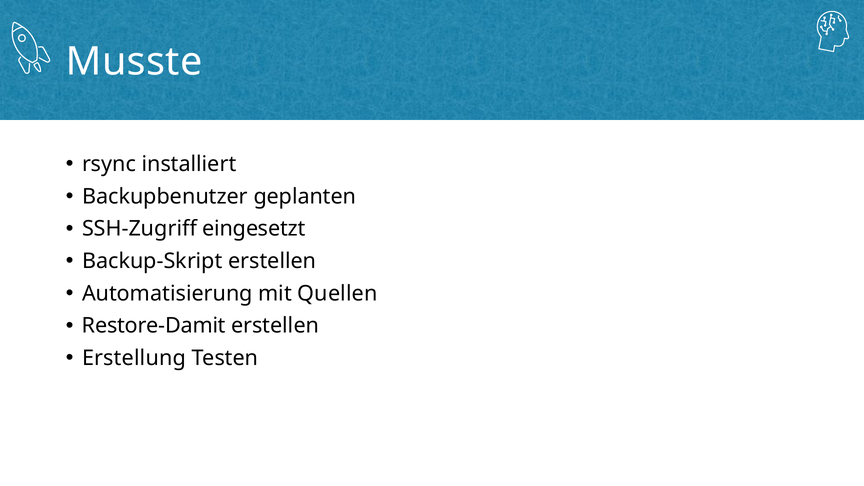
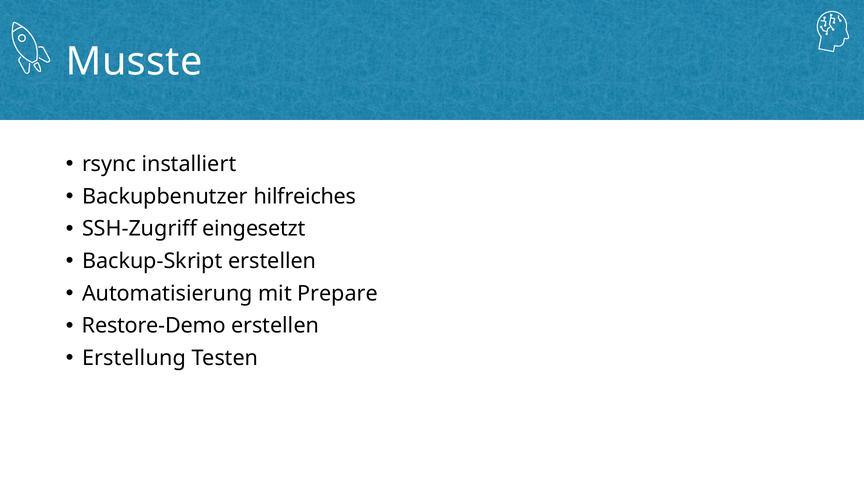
geplanten: geplanten -> hilfreiches (305, 197)
Quellen: Quellen -> Prepare (338, 293)
Restore-Damit: Restore-Damit -> Restore-Demo (154, 326)
